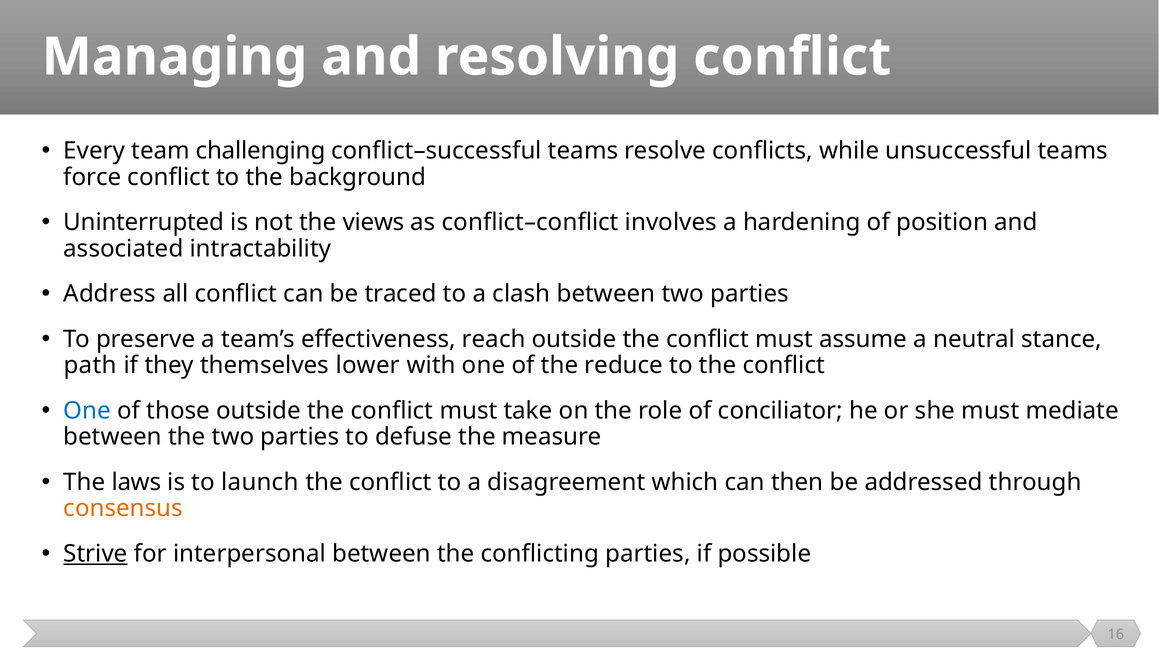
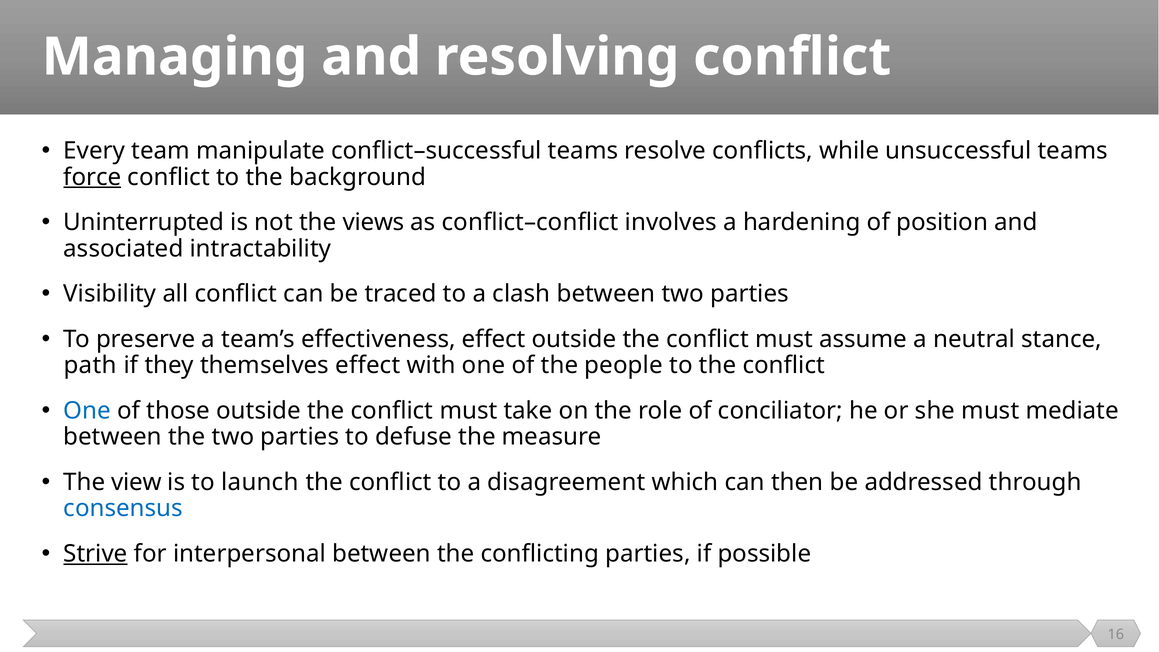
challenging: challenging -> manipulate (261, 151)
force underline: none -> present (92, 177)
Address: Address -> Visibility (110, 294)
effectiveness reach: reach -> effect (494, 339)
themselves lower: lower -> effect (368, 365)
reduce: reduce -> people (624, 365)
laws: laws -> view (136, 482)
consensus colour: orange -> blue (123, 508)
